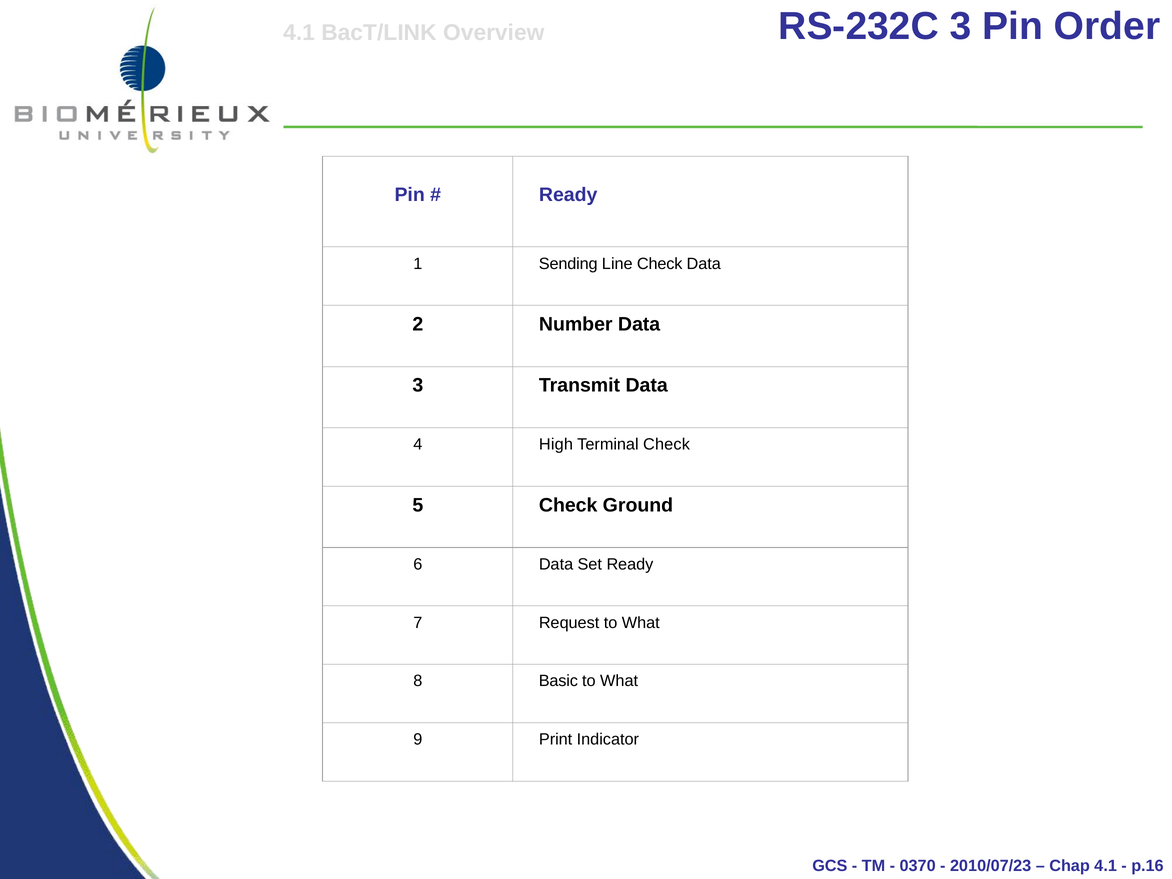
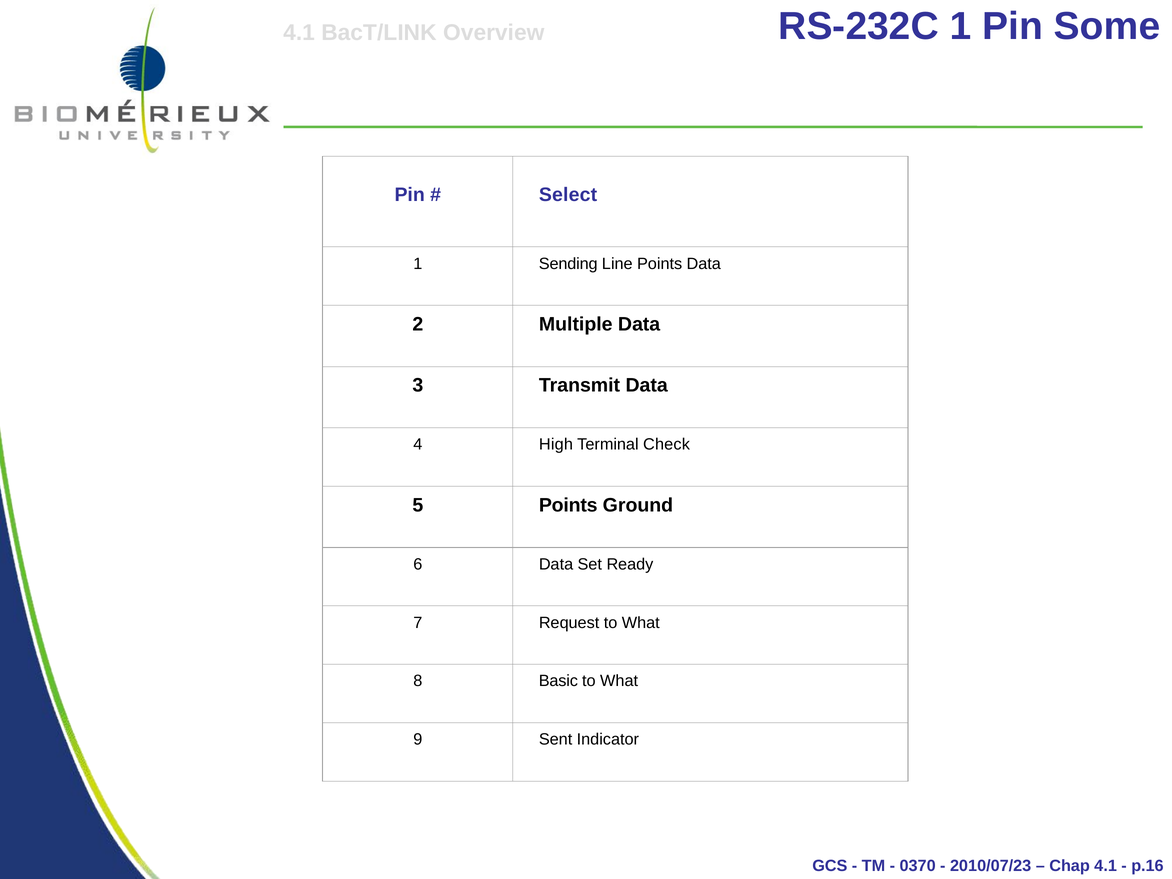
RS-232C 3: 3 -> 1 (961, 27)
Order: Order -> Some (1107, 27)
Ready: Ready -> Select (568, 195)
Line Check: Check -> Points (660, 264)
Number: Number -> Multiple (576, 324)
5 Check: Check -> Points (568, 505)
Print: Print -> Sent (556, 739)
